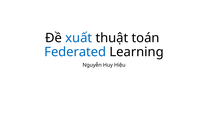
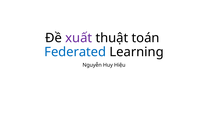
xuất colour: blue -> purple (79, 38)
